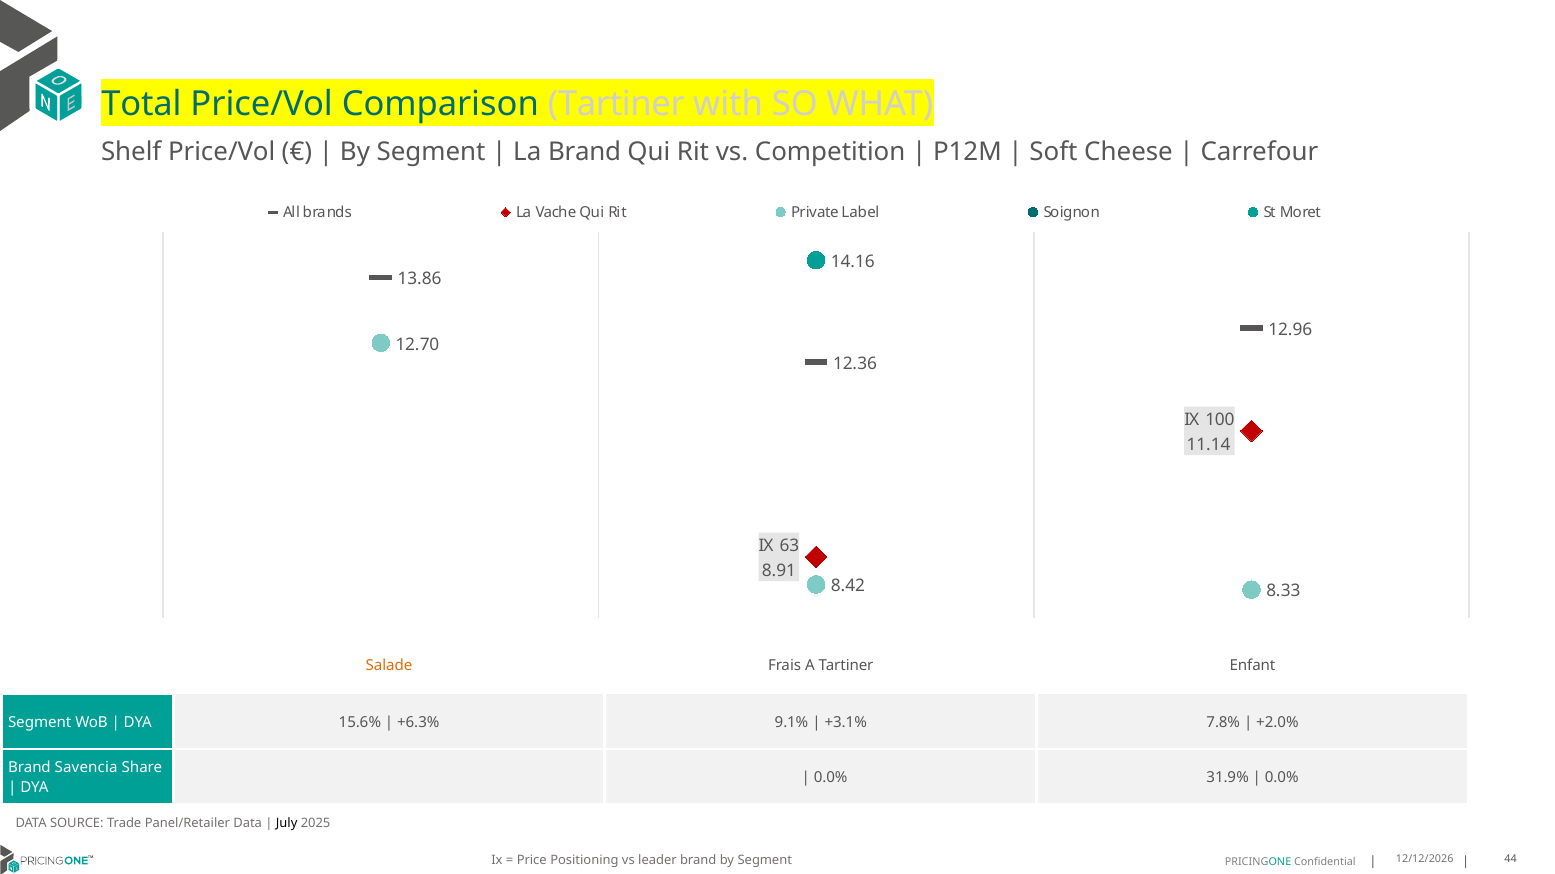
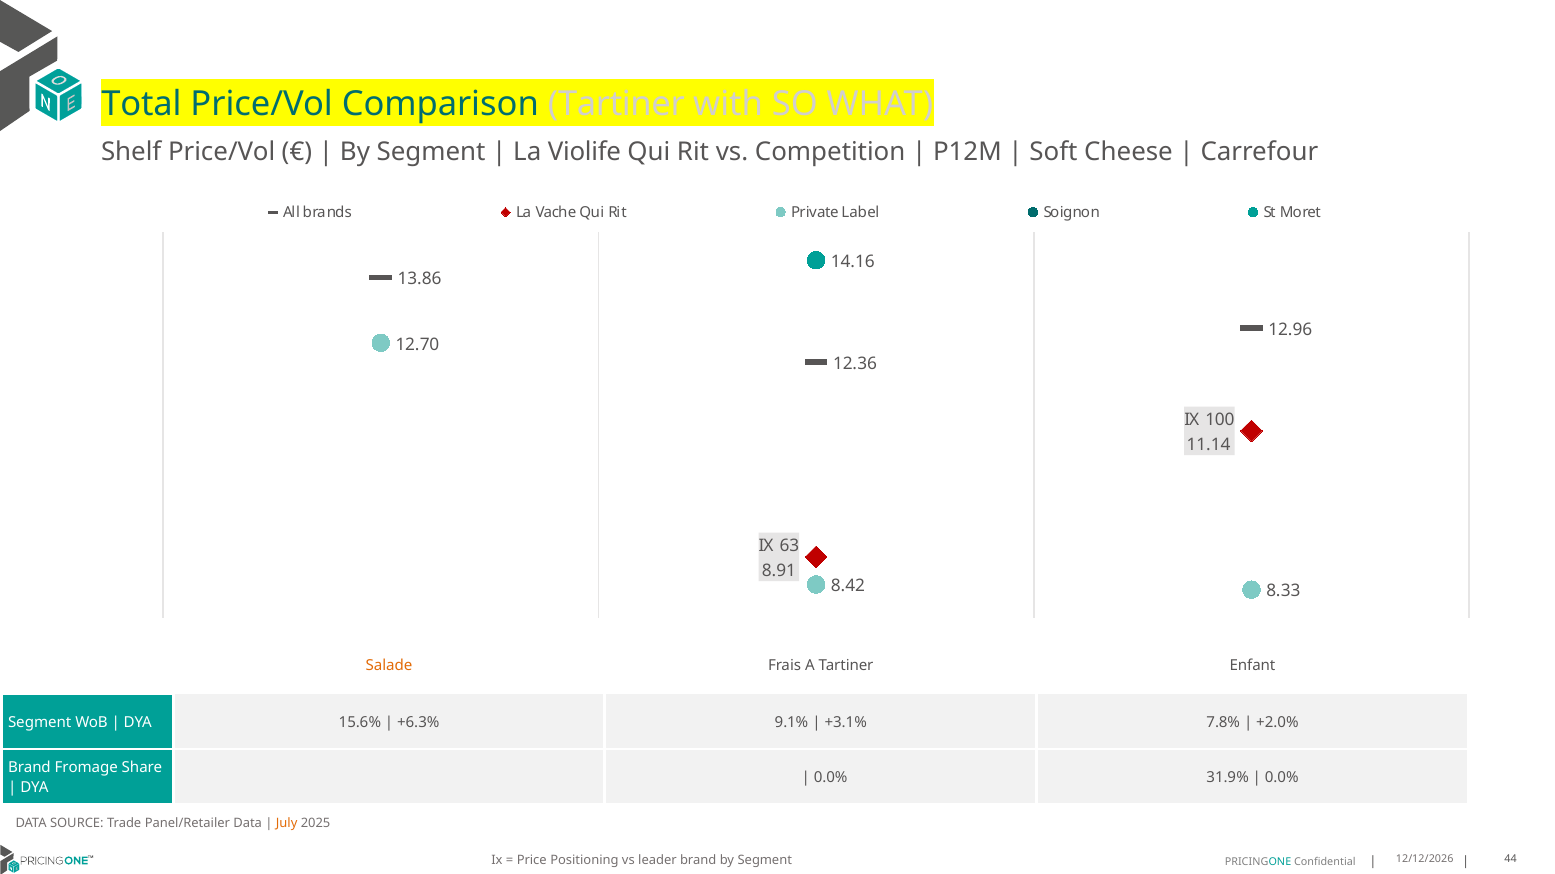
La Brand: Brand -> Violife (584, 152)
Savencia: Savencia -> Fromage (86, 768)
July colour: black -> orange (287, 824)
